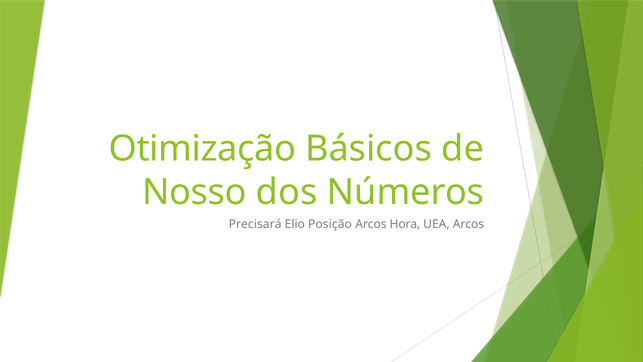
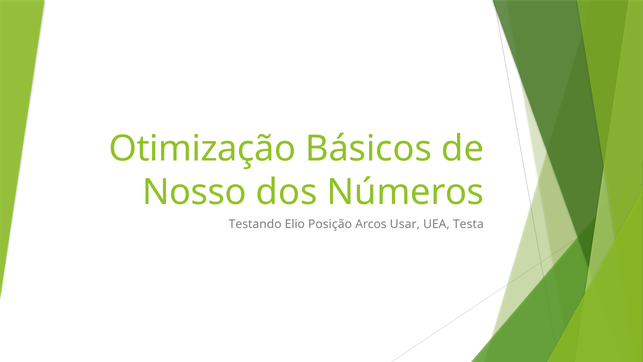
Precisará: Precisará -> Testando (255, 224)
Hora: Hora -> Usar (405, 224)
UEA Arcos: Arcos -> Testa (468, 224)
